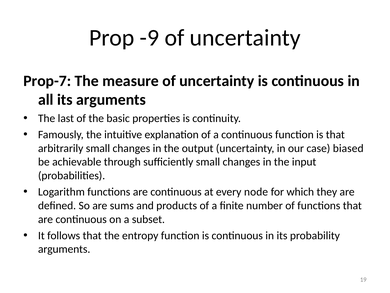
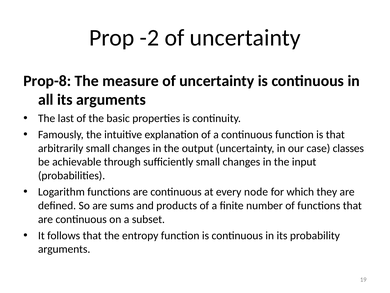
-9: -9 -> -2 (149, 38)
Prop-7: Prop-7 -> Prop-8 (47, 81)
biased: biased -> classes (348, 148)
